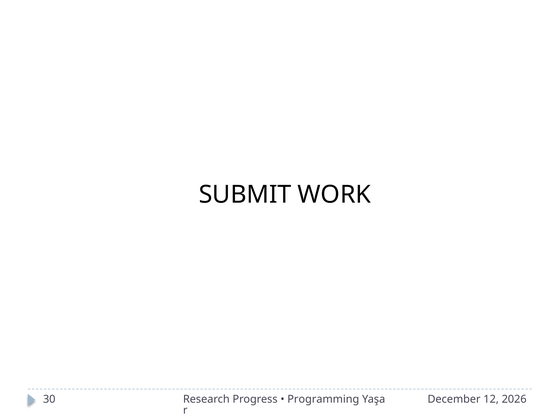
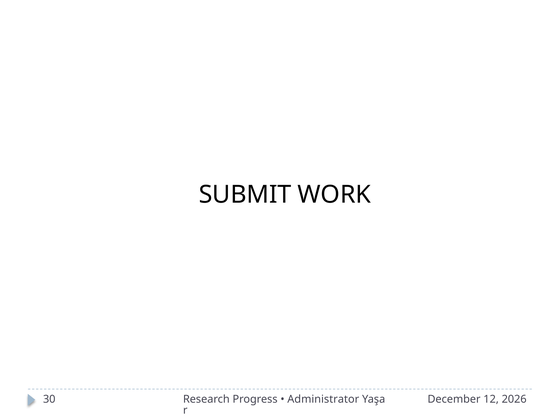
Programming: Programming -> Administrator (323, 399)
